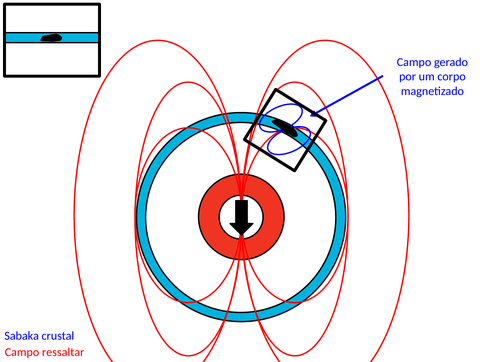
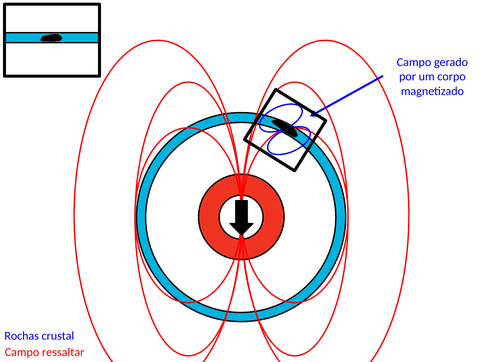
Sabaka: Sabaka -> Rochas (22, 336)
